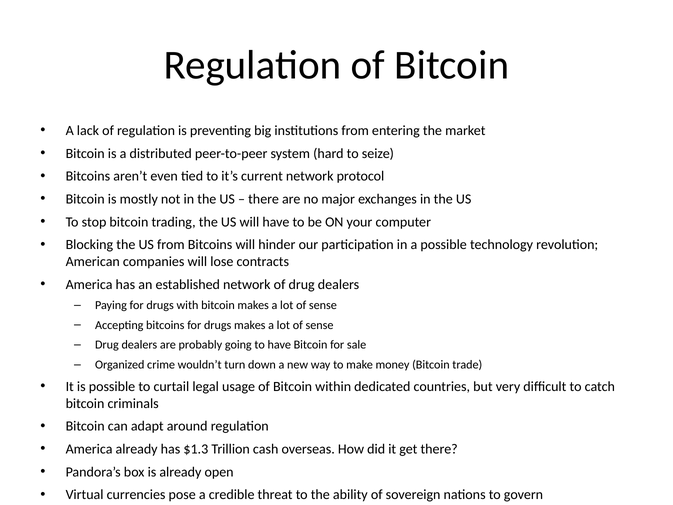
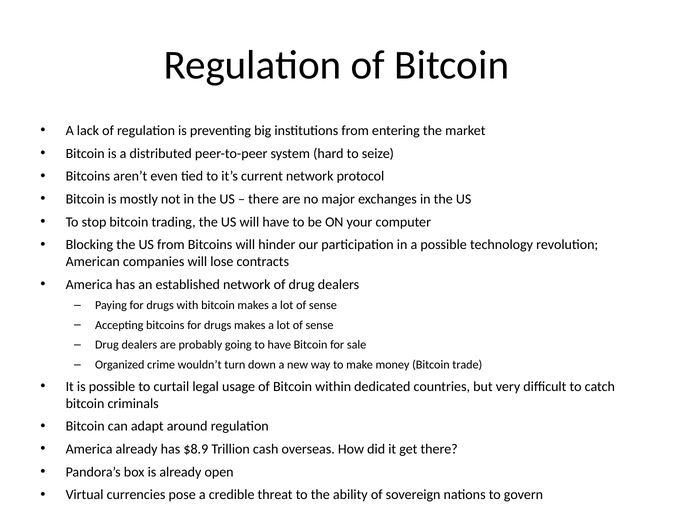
$1.3: $1.3 -> $8.9 (196, 449)
